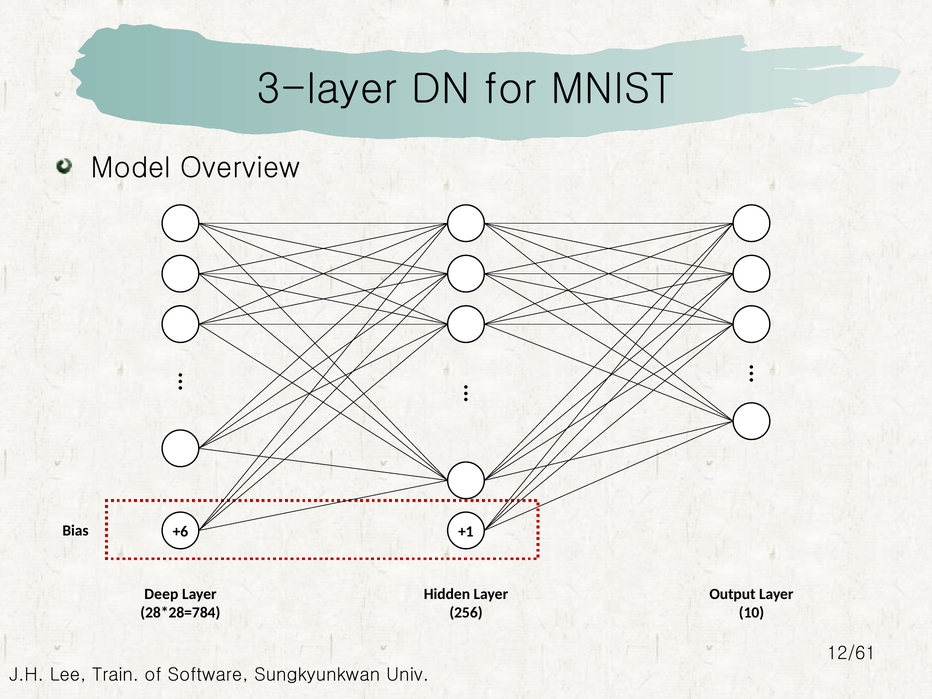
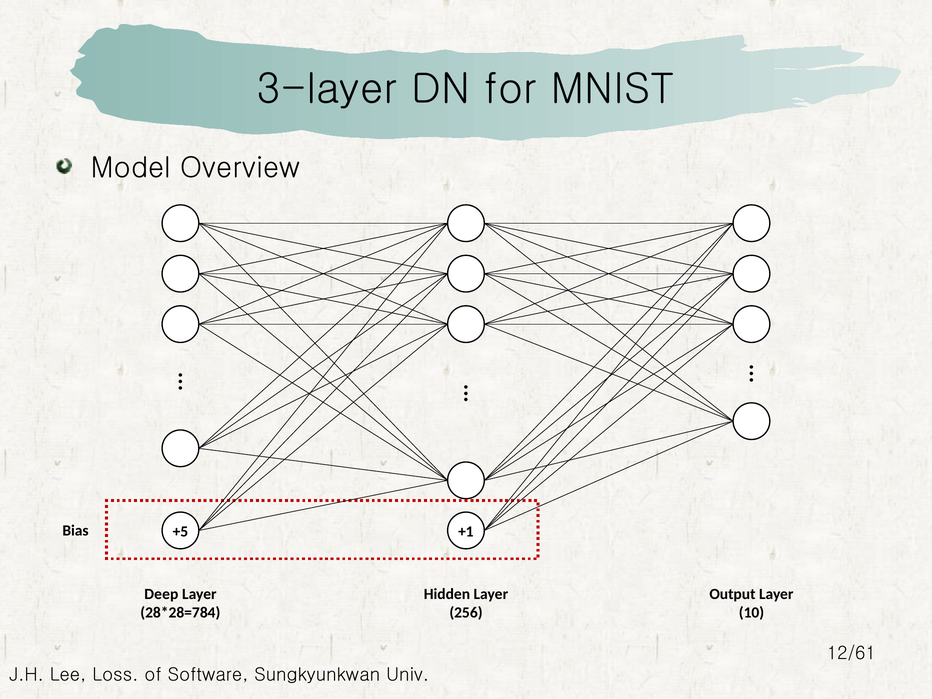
+6: +6 -> +5 (180, 531)
Train: Train -> Loss (115, 675)
